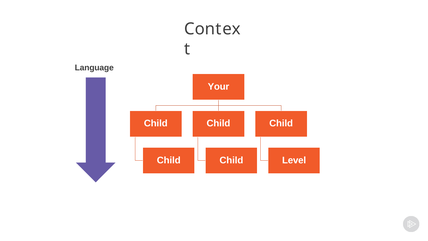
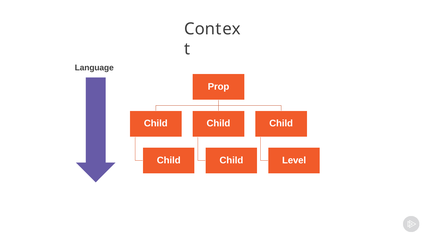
Your: Your -> Prop (219, 87)
